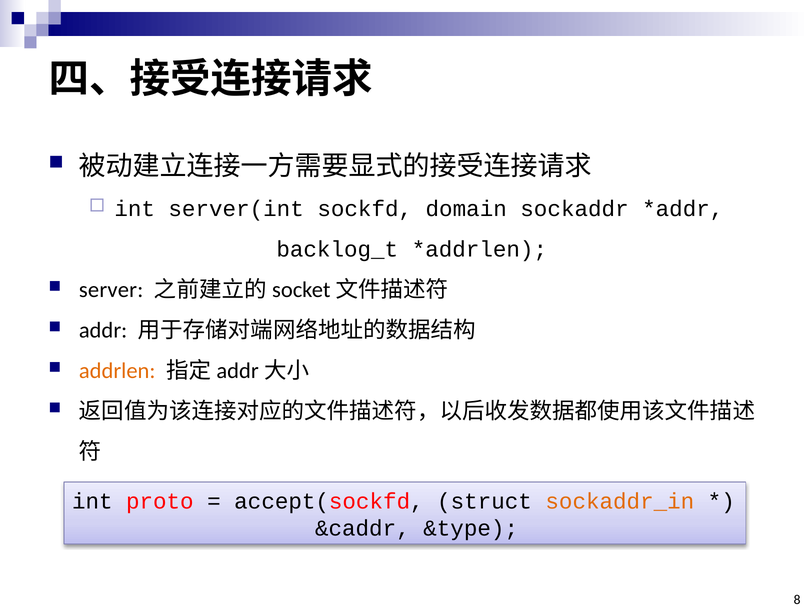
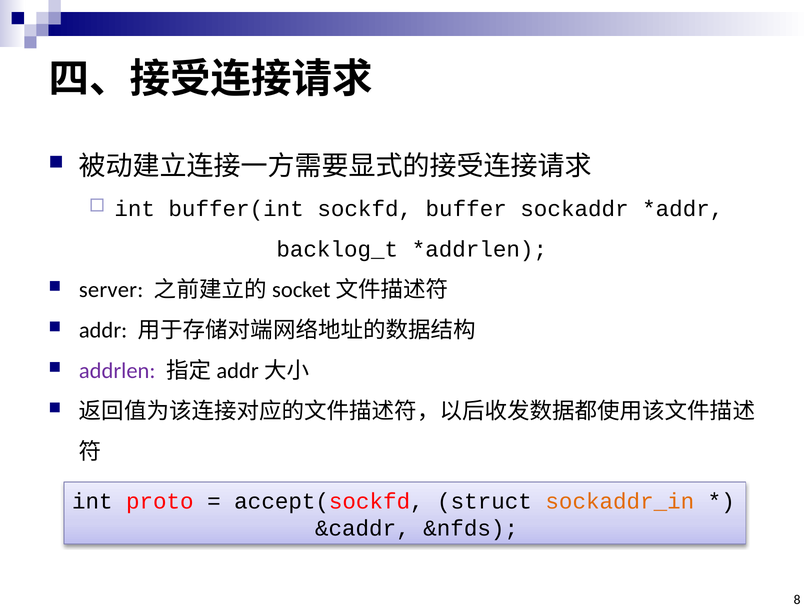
server(int: server(int -> buffer(int (236, 209)
domain: domain -> buffer (466, 209)
addrlen colour: orange -> purple (117, 371)
&type: &type -> &nfds (471, 529)
